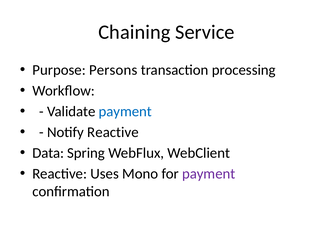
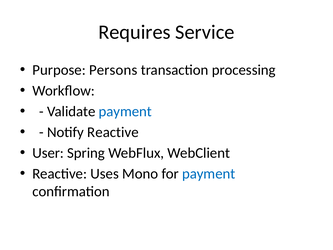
Chaining: Chaining -> Requires (134, 32)
Data: Data -> User (48, 153)
payment colour: purple -> blue (209, 173)
